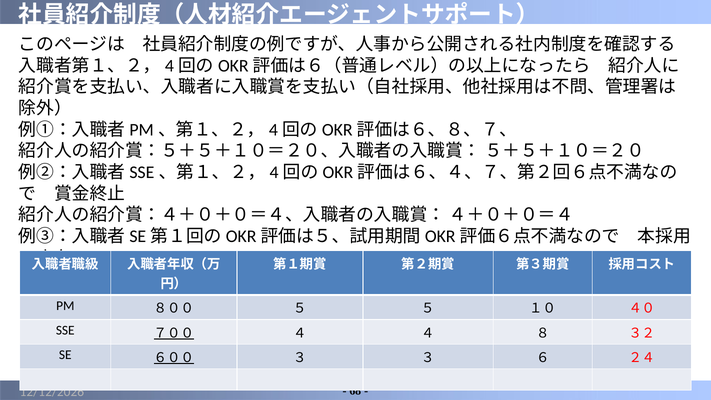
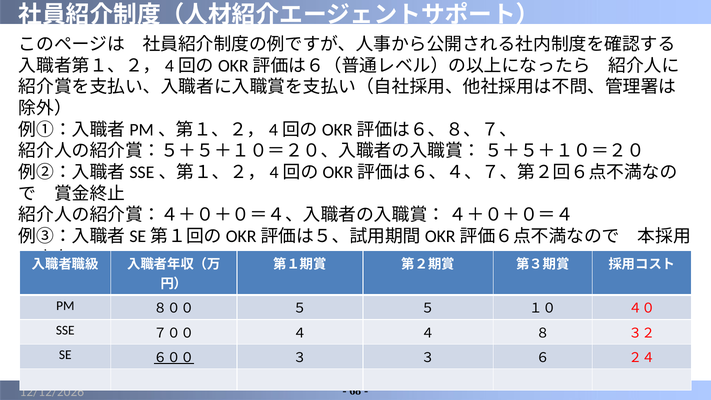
７００ underline: present -> none (174, 333)
